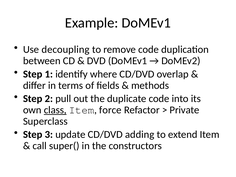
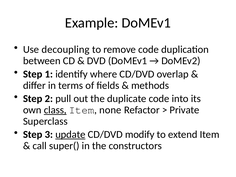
force: force -> none (110, 110)
update underline: none -> present (70, 135)
adding: adding -> modify (140, 135)
